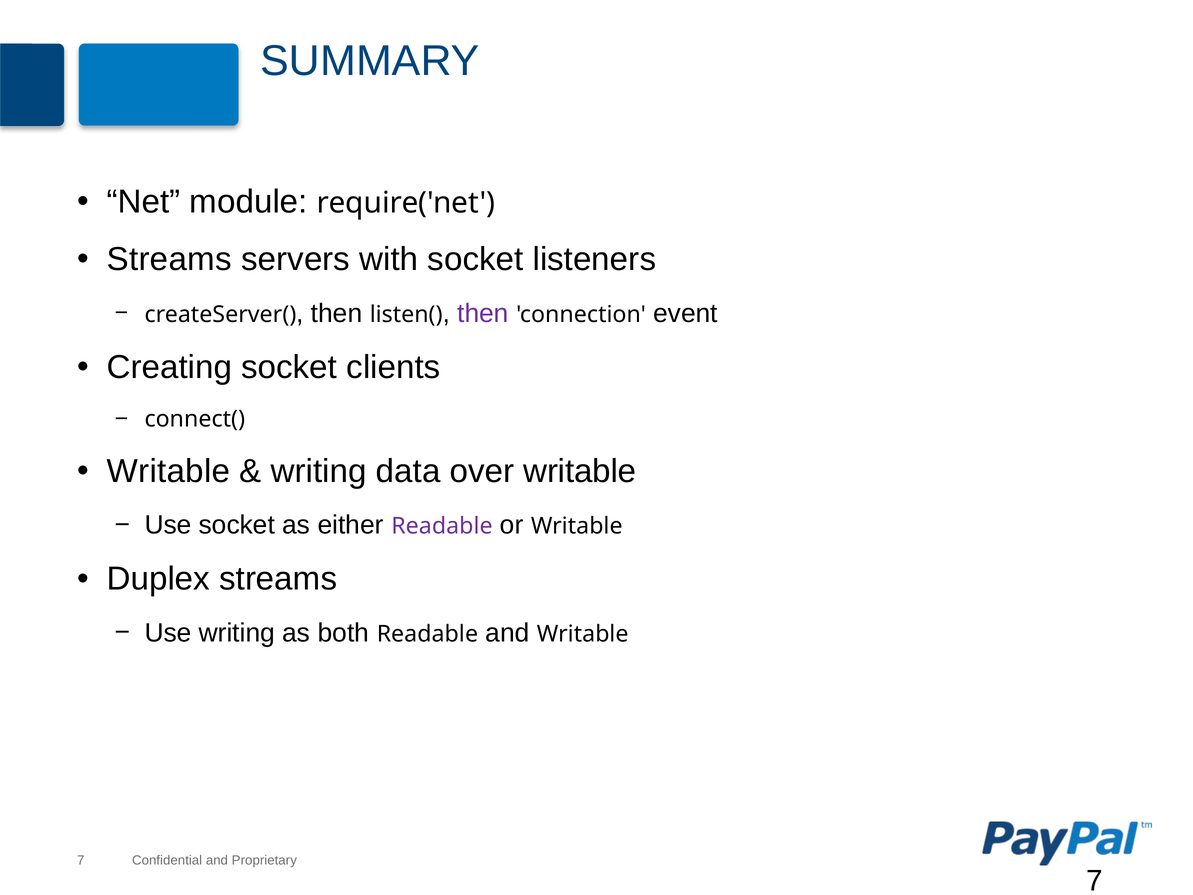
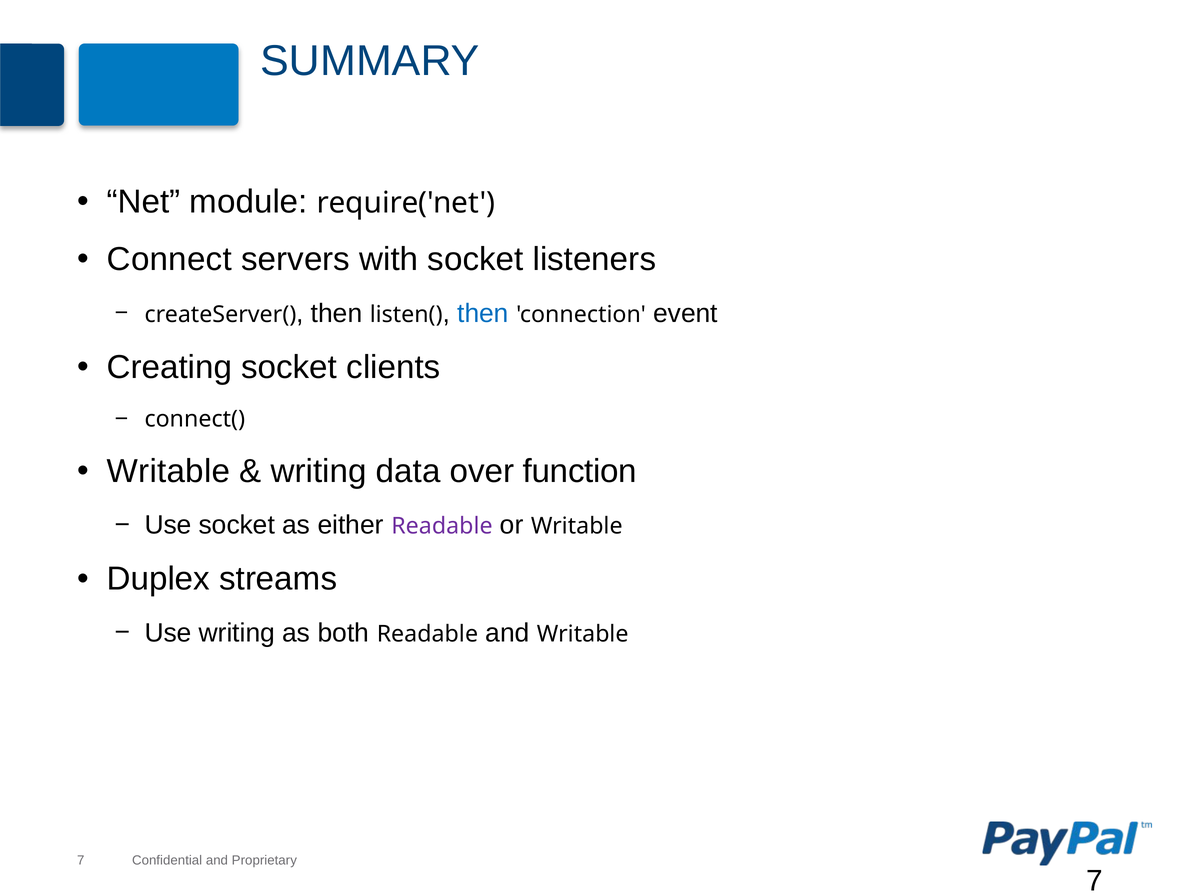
Streams: Streams -> Connect (169, 259)
then colour: purple -> blue (483, 313)
over writable: writable -> function (580, 471)
